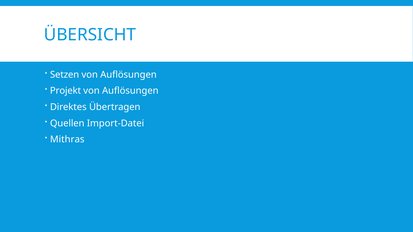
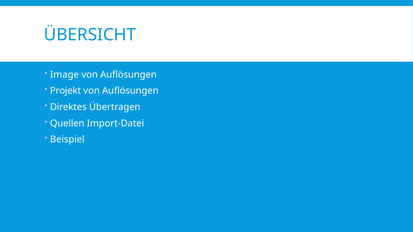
Setzen: Setzen -> Image (65, 75)
Mithras: Mithras -> Beispiel (67, 140)
